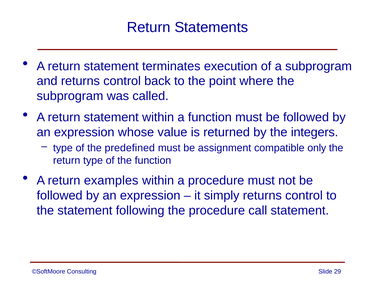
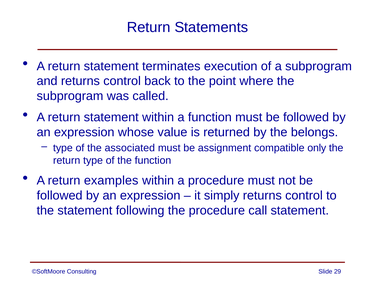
integers: integers -> belongs (314, 132)
predefined: predefined -> associated (130, 148)
